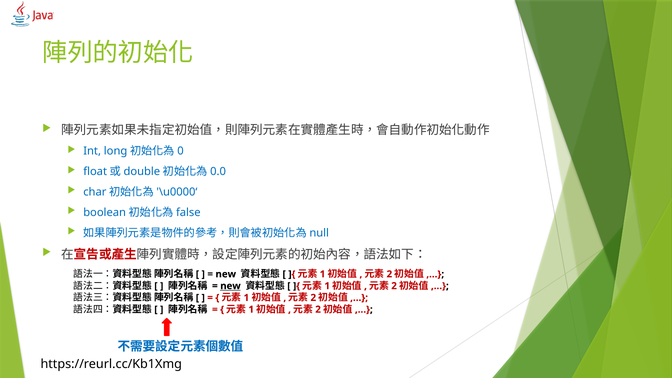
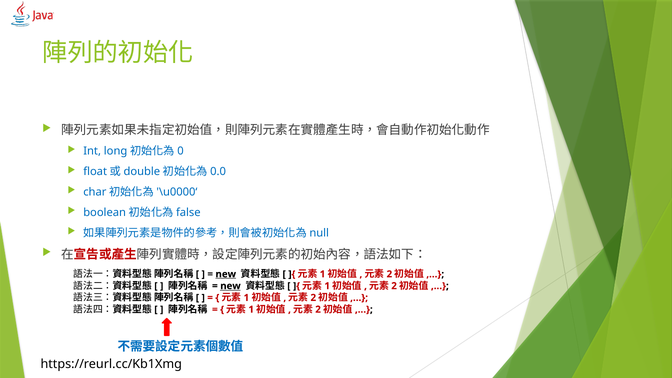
new underline: none -> present (226, 274)
